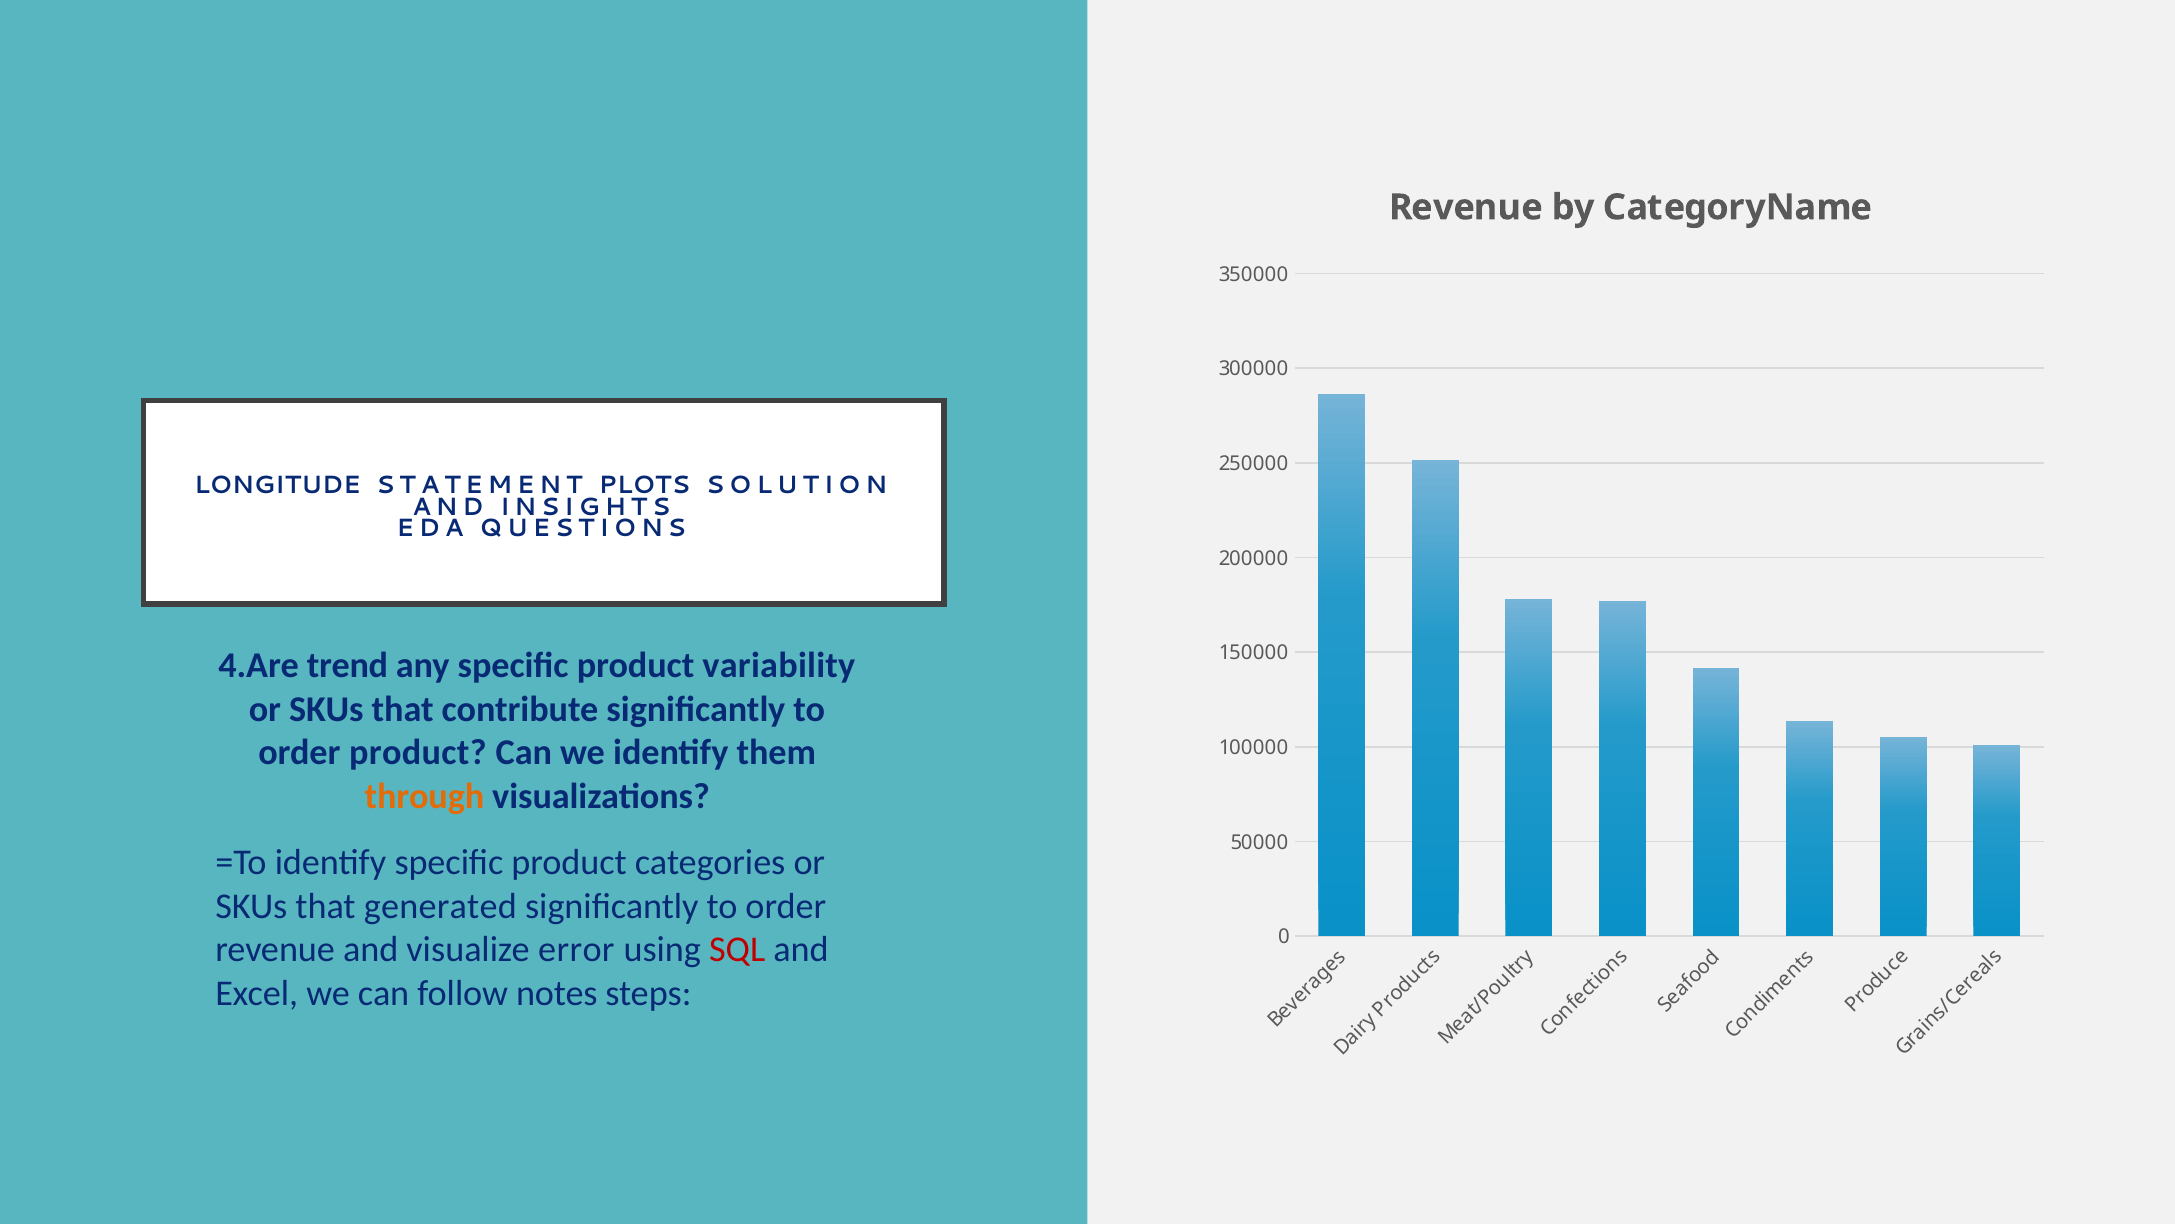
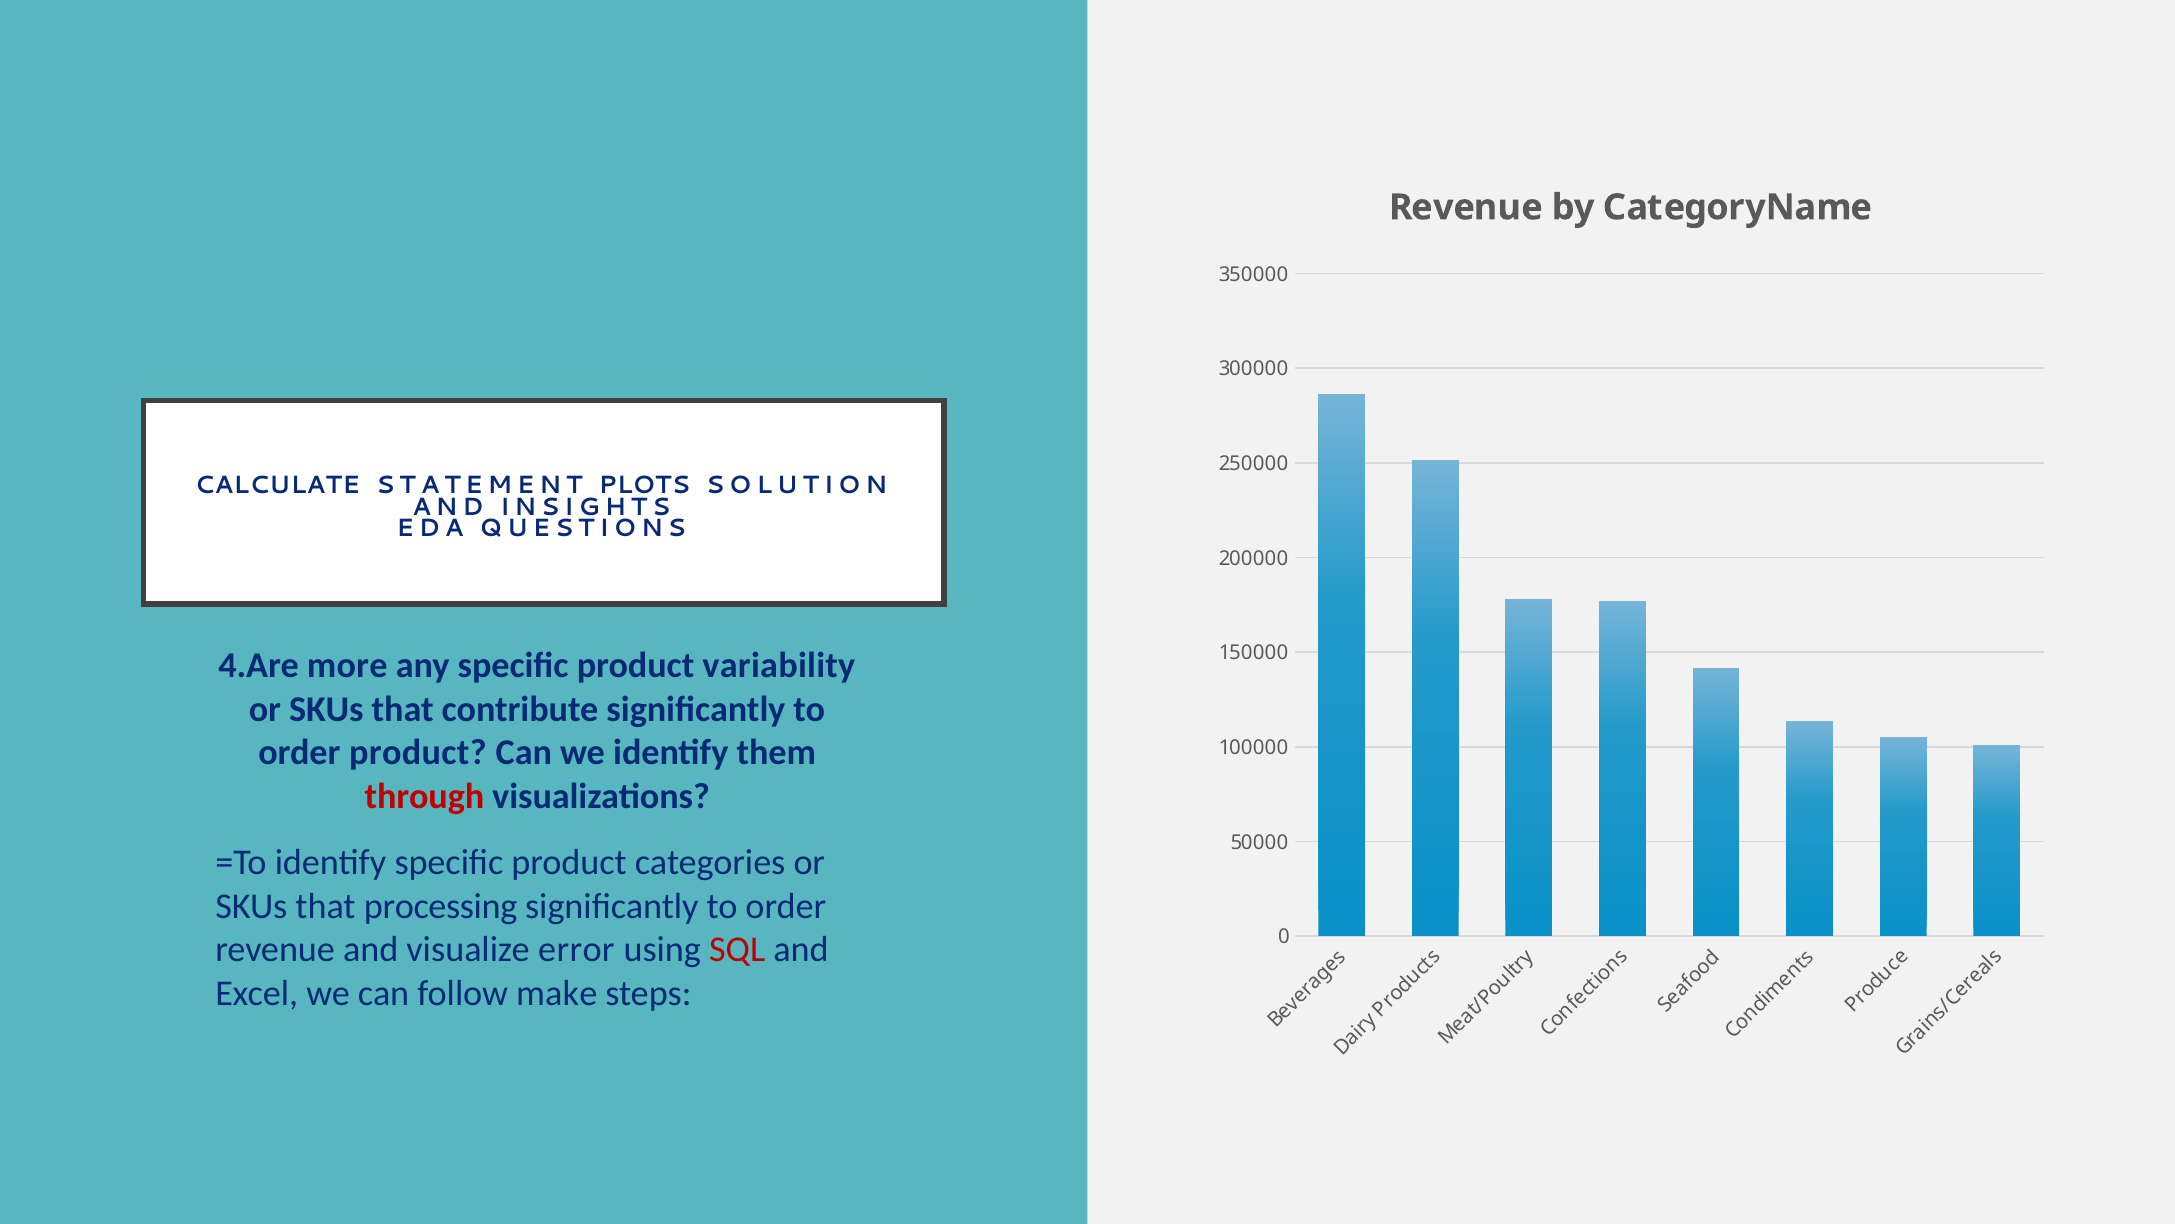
LONGITUDE: LONGITUDE -> CALCULATE (277, 485)
trend: trend -> more (347, 666)
through colour: orange -> red (424, 796)
generated: generated -> processing (441, 906)
notes: notes -> make (557, 993)
